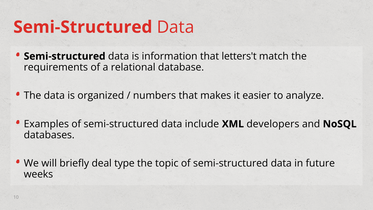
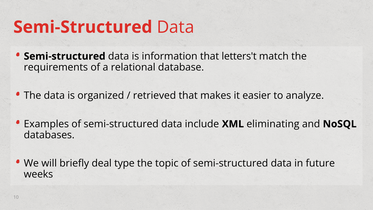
numbers: numbers -> retrieved (155, 96)
developers: developers -> eliminating (273, 124)
